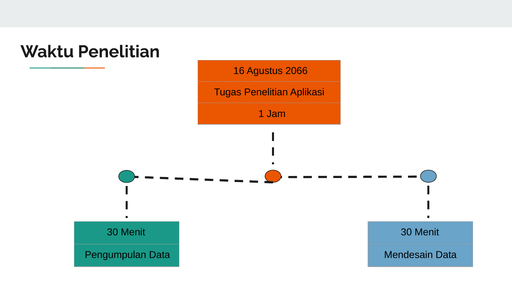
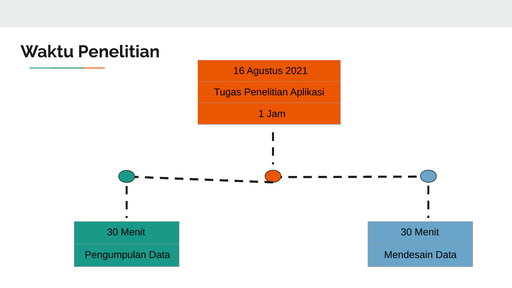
2066: 2066 -> 2021 (297, 71)
